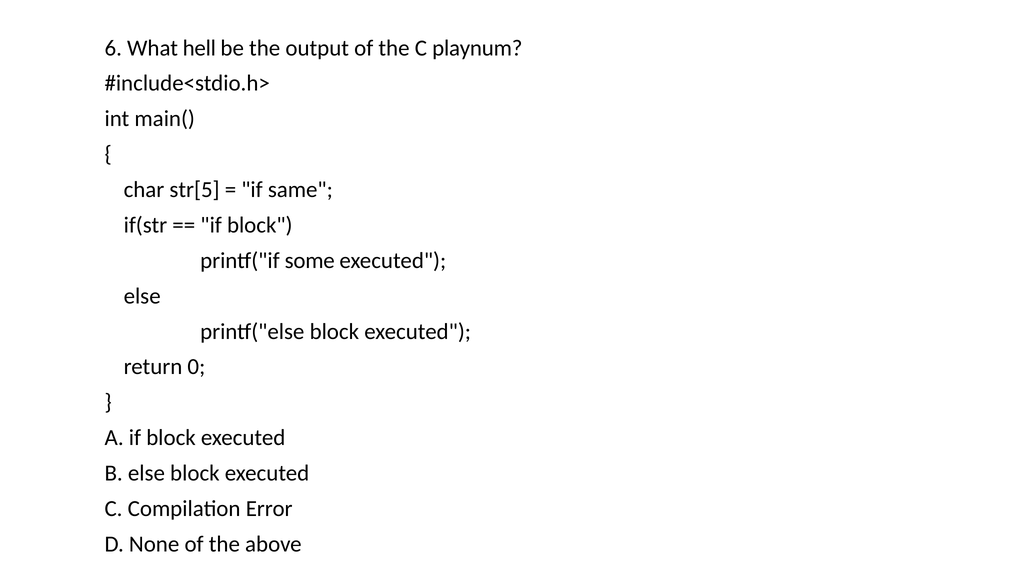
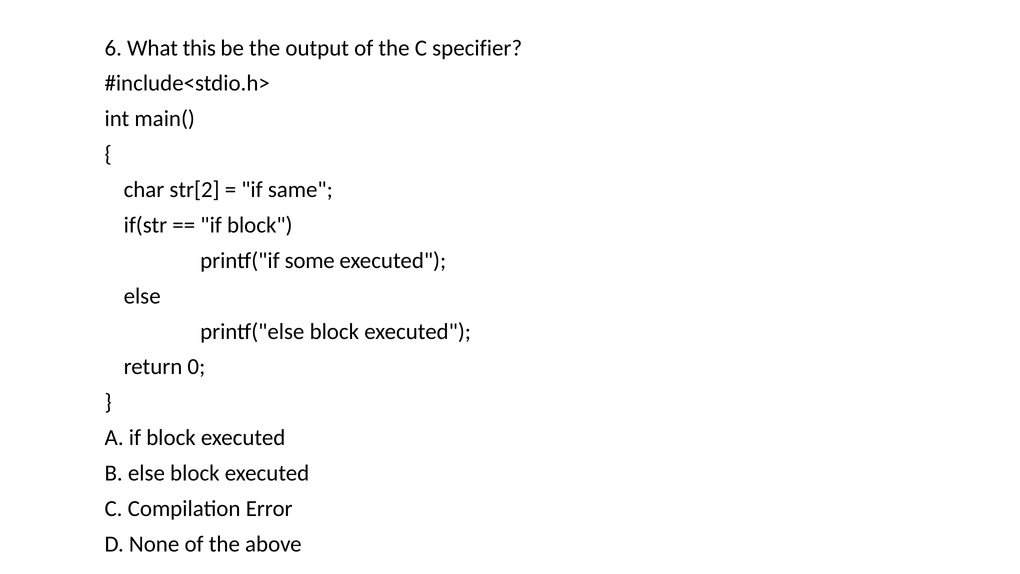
hell: hell -> this (199, 48)
playnum: playnum -> specifier (477, 48)
str[5: str[5 -> str[2 (195, 190)
